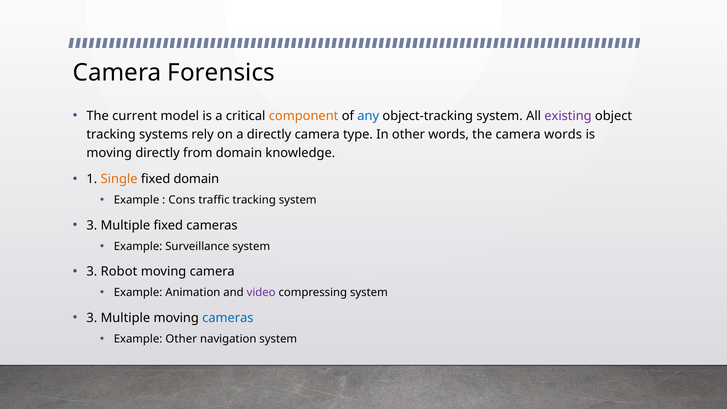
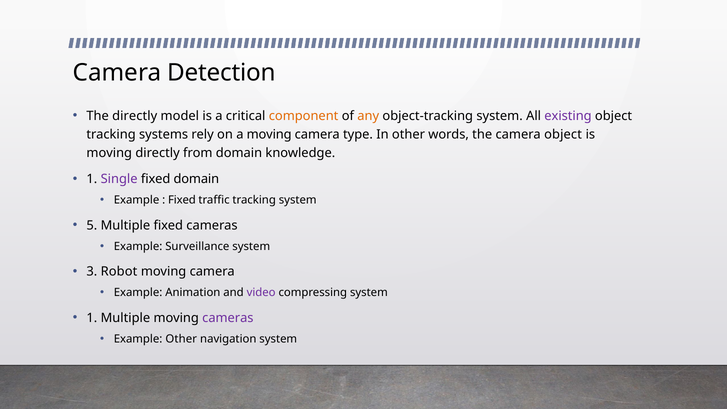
Forensics: Forensics -> Detection (221, 73)
The current: current -> directly (135, 116)
any colour: blue -> orange (368, 116)
a directly: directly -> moving (269, 134)
camera words: words -> object (563, 134)
Single colour: orange -> purple (119, 179)
Cons: Cons -> Fixed (182, 200)
3: 3 -> 5 (92, 225)
3: 3 -> 1 (92, 318)
cameras colour: blue -> purple (228, 318)
